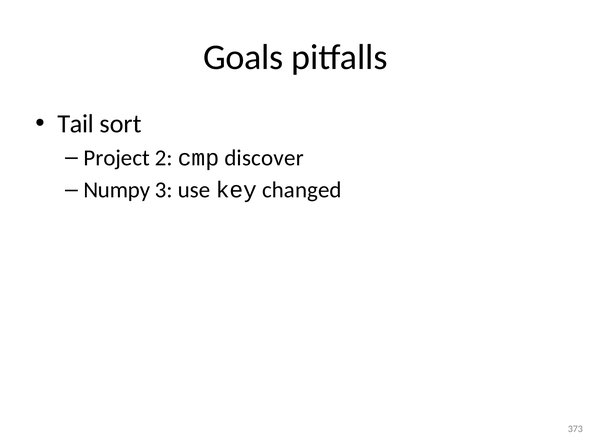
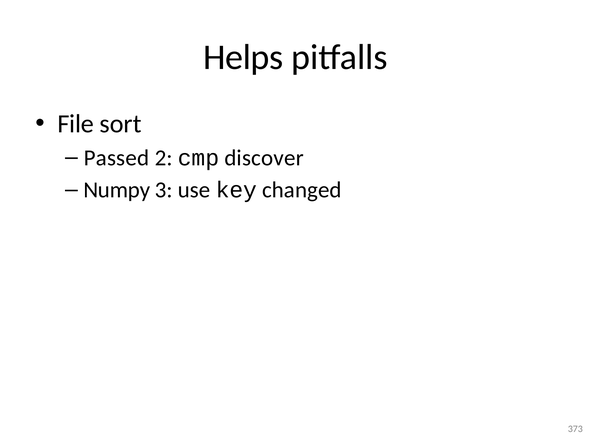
Goals: Goals -> Helps (243, 57)
Tail: Tail -> File (76, 124)
Project: Project -> Passed (117, 158)
